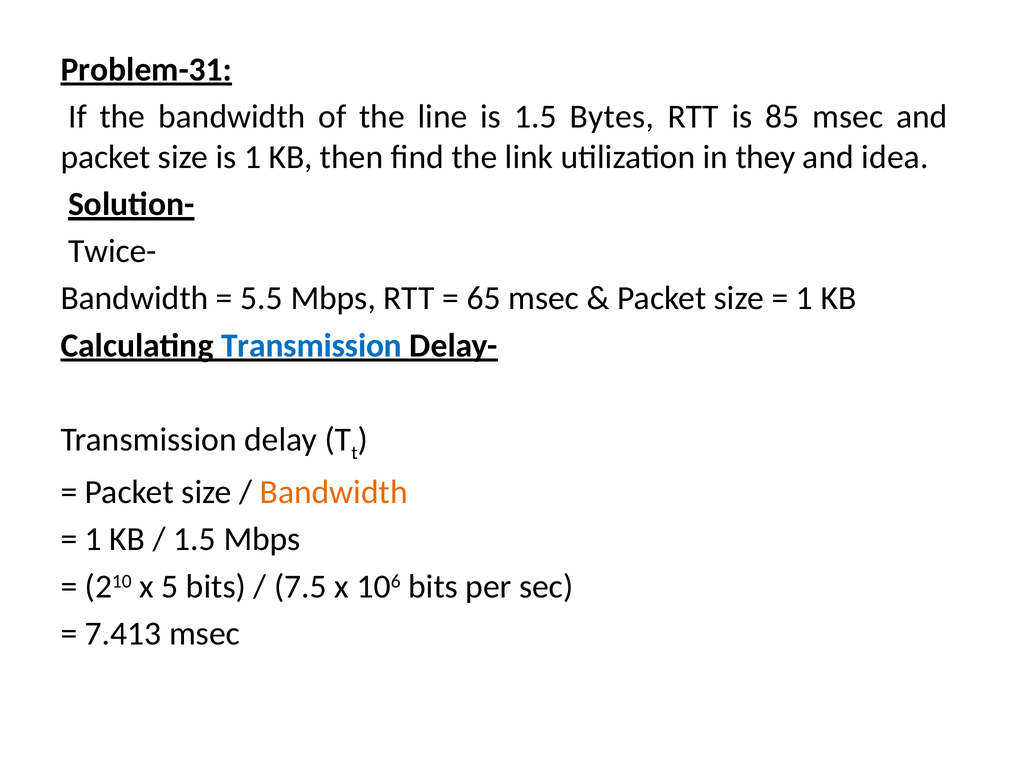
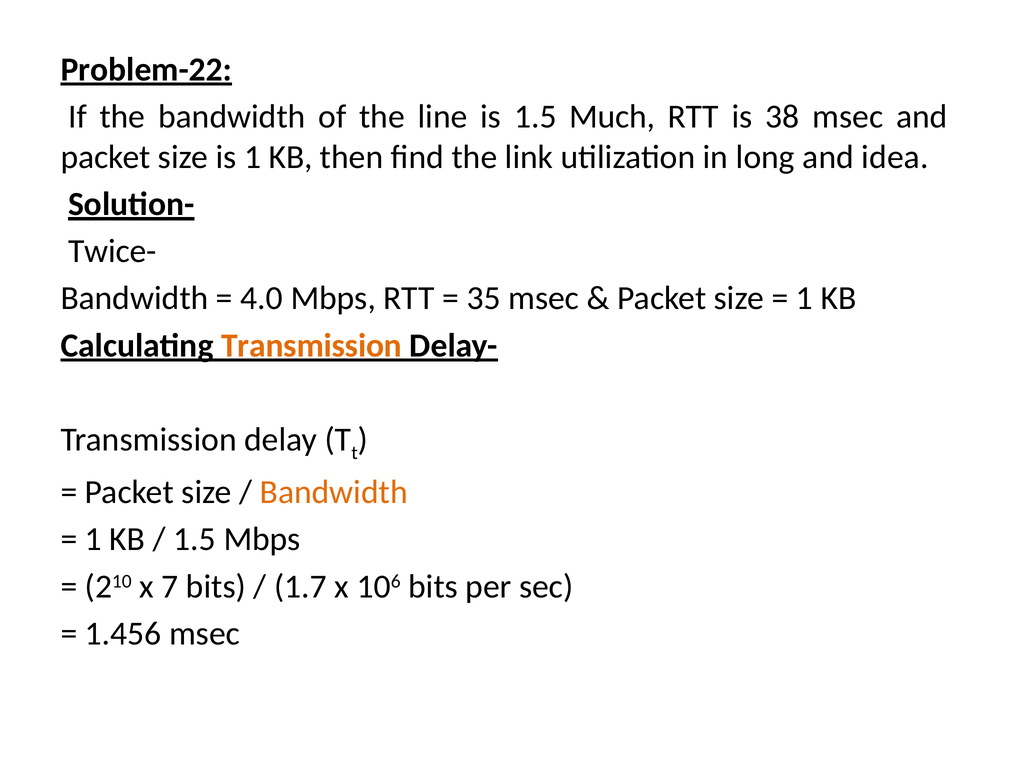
Problem-31: Problem-31 -> Problem-22 (146, 70)
Bytes: Bytes -> Much (612, 117)
85: 85 -> 38 (782, 117)
they: they -> long (765, 157)
5.5: 5.5 -> 4.0 (262, 298)
65: 65 -> 35 (484, 298)
Transmission colour: blue -> orange (312, 345)
5: 5 -> 7 (170, 586)
7.5: 7.5 -> 1.7 (300, 586)
7.413: 7.413 -> 1.456 (123, 633)
